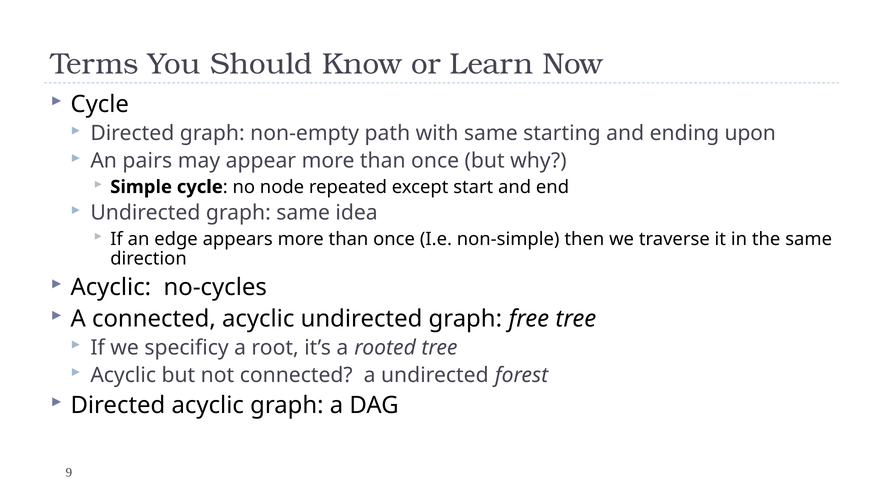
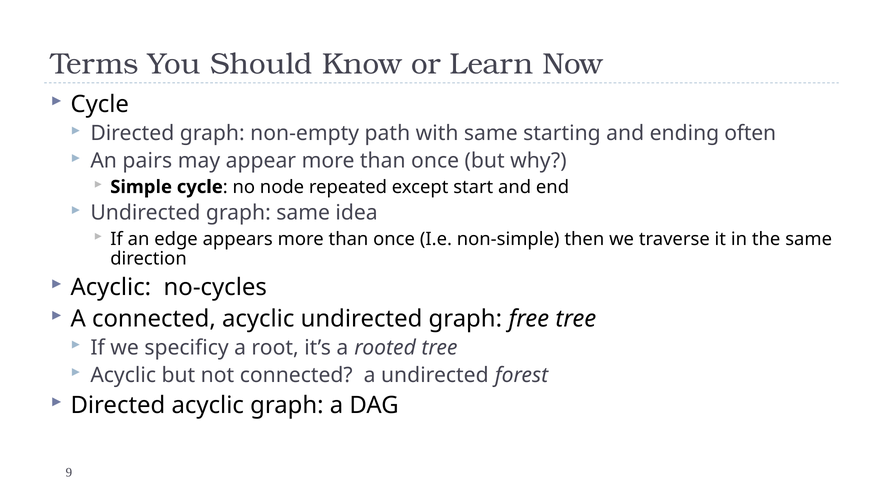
upon: upon -> often (750, 133)
